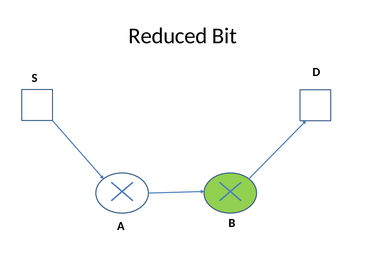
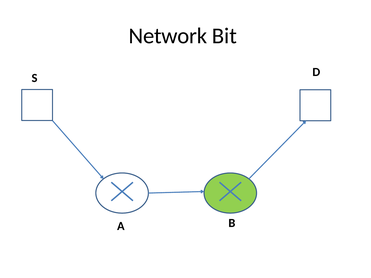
Reduced: Reduced -> Network (168, 36)
